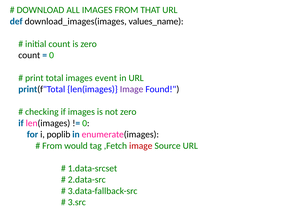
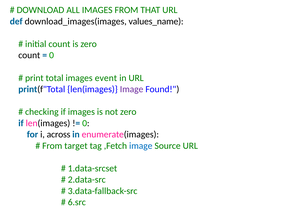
poplib: poplib -> across (59, 135)
would: would -> target (76, 146)
image colour: red -> blue (141, 146)
3.src: 3.src -> 6.src (77, 203)
